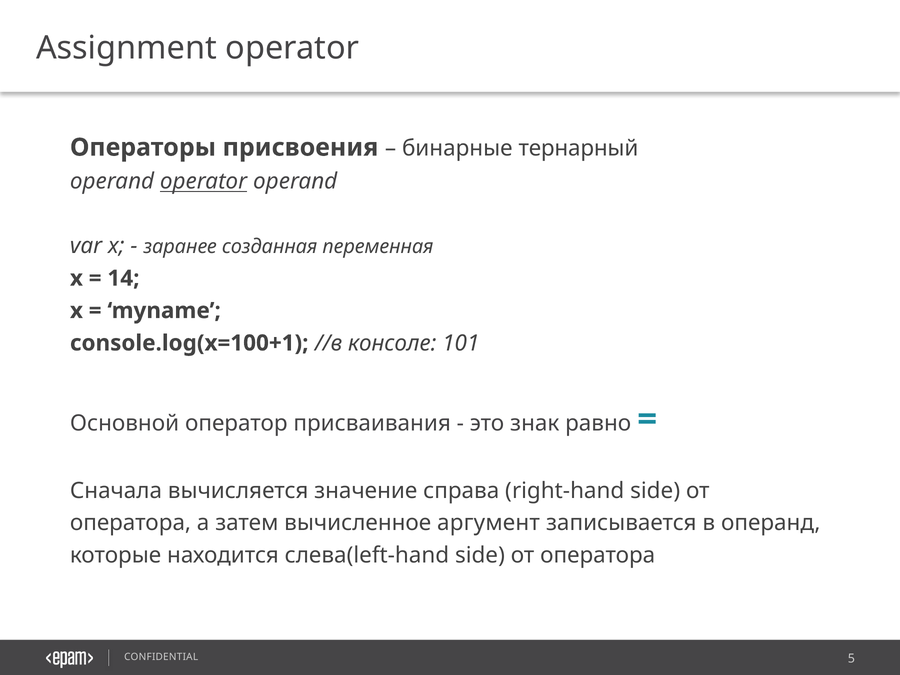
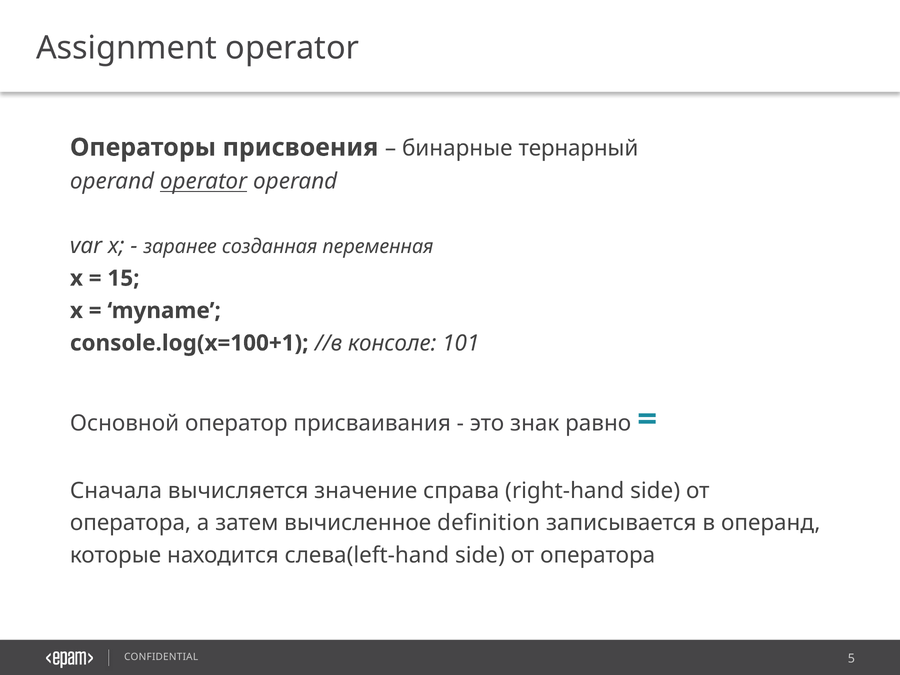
14: 14 -> 15 (123, 278)
аргумент: аргумент -> definition (489, 523)
